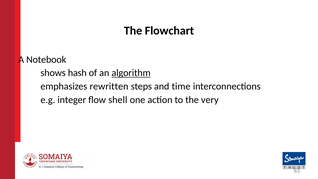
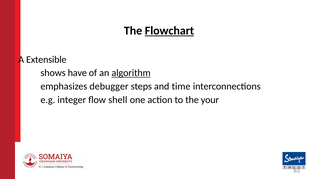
Flowchart underline: none -> present (169, 31)
Notebook: Notebook -> Extensible (46, 60)
hash: hash -> have (77, 73)
rewritten: rewritten -> debugger (109, 86)
very: very -> your (210, 100)
